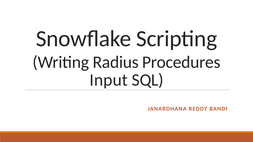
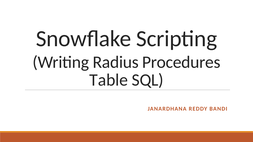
Input: Input -> Table (109, 80)
